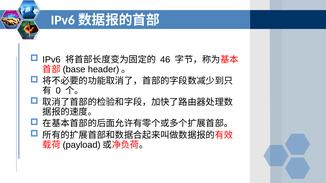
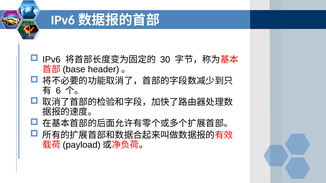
46: 46 -> 30 (165, 60)
0: 0 -> 6 (58, 91)
